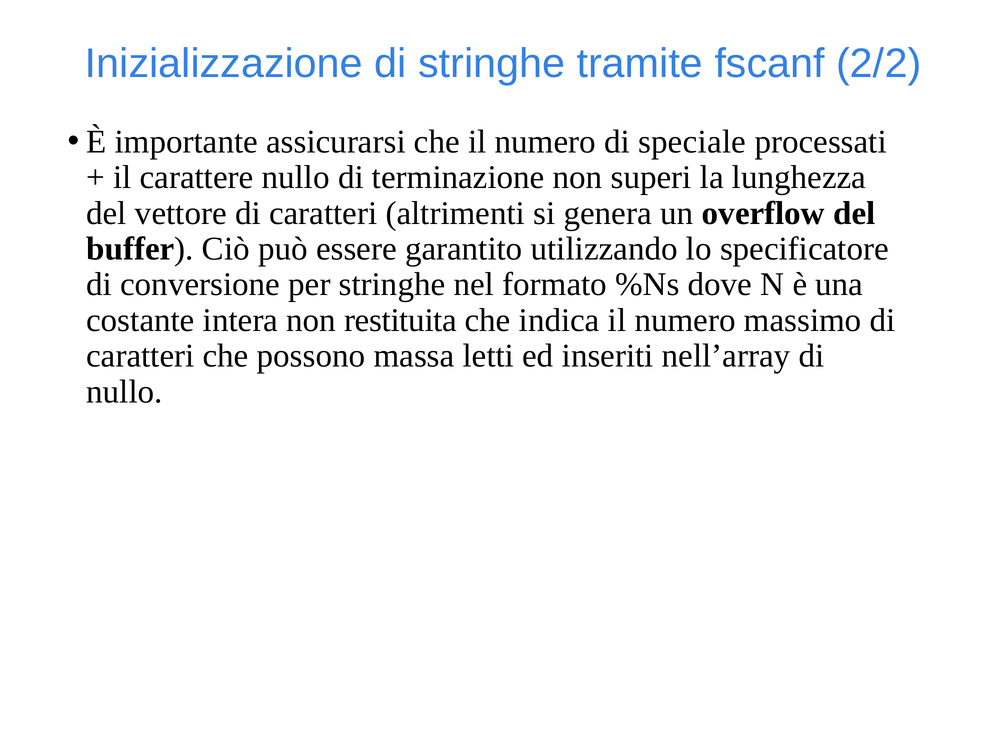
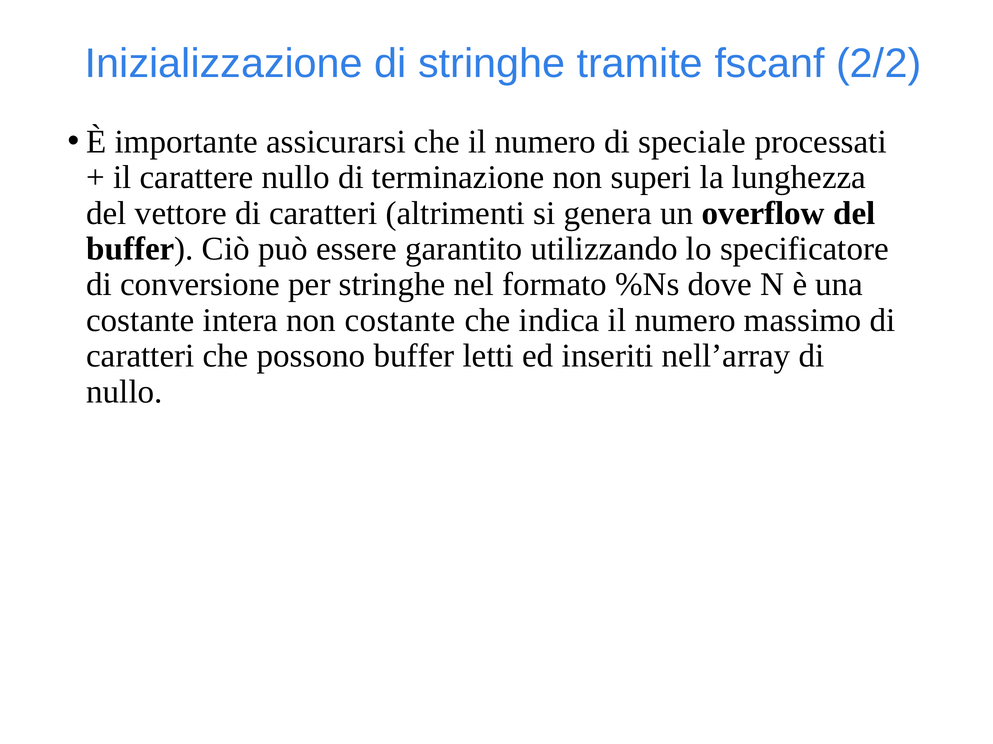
non restituita: restituita -> costante (400, 321)
possono massa: massa -> buffer (414, 356)
